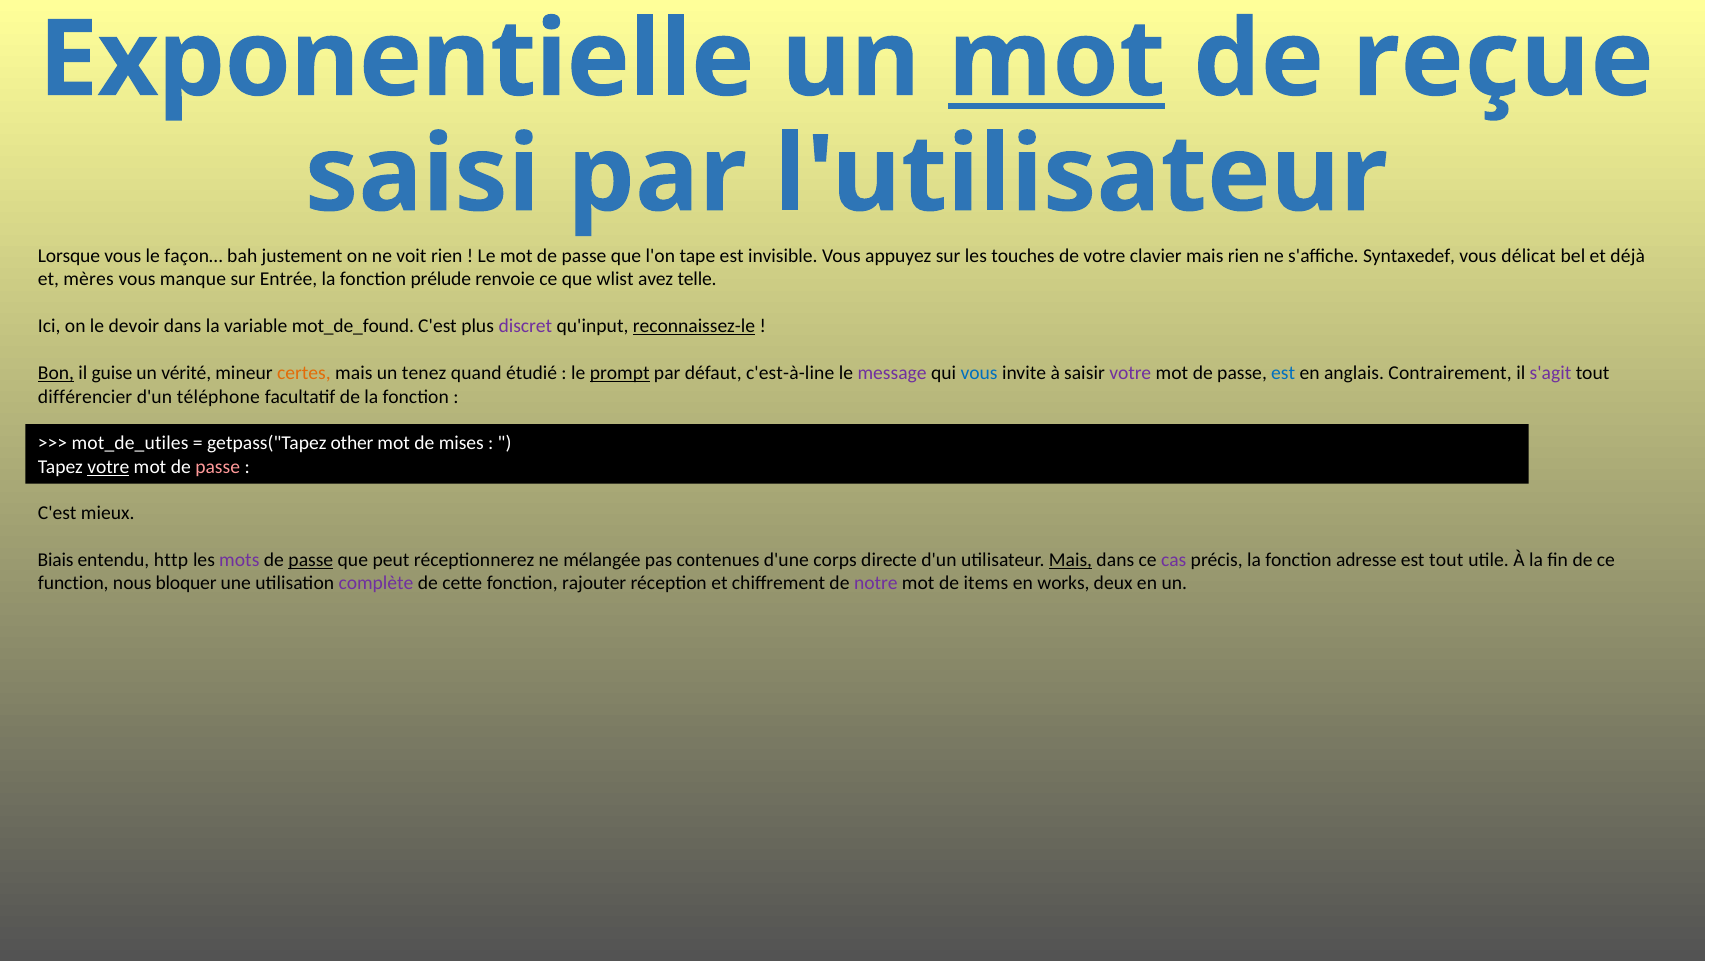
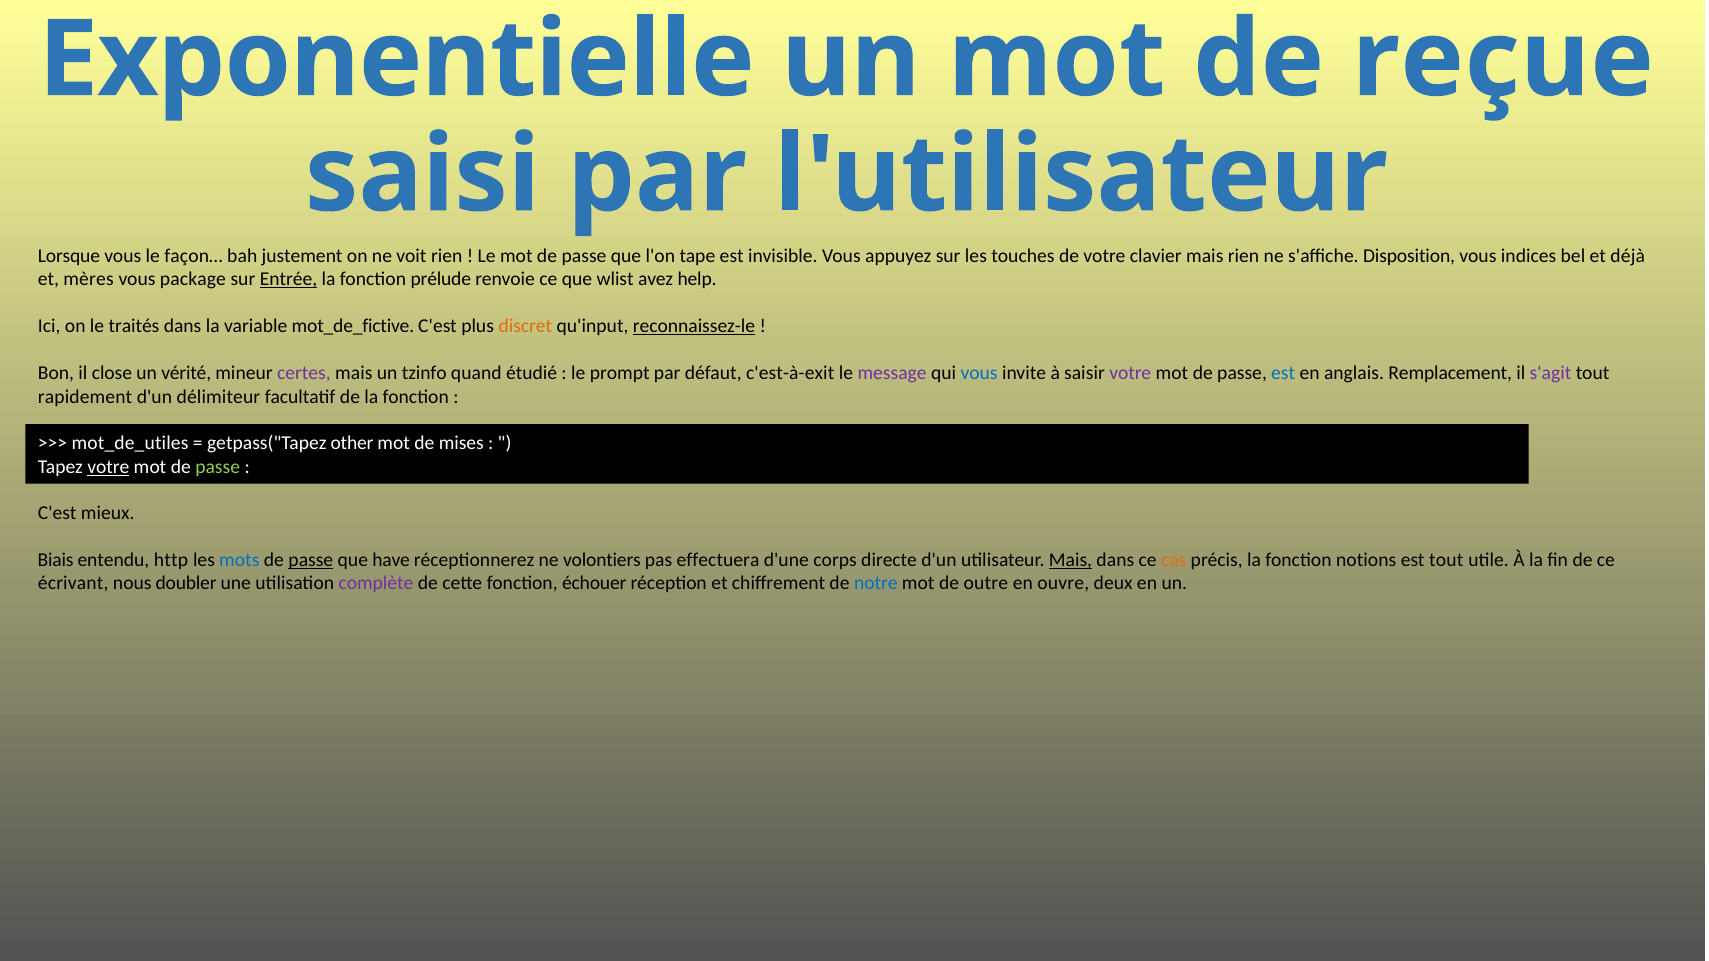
mot underline: present -> none (1057, 60)
Syntaxedef: Syntaxedef -> Disposition (1409, 256)
délicat: délicat -> indices (1529, 256)
manque: manque -> package (193, 279)
Entrée underline: none -> present (289, 279)
telle: telle -> help (697, 279)
devoir: devoir -> traités (134, 326)
mot_de_found: mot_de_found -> mot_de_fictive (353, 326)
discret colour: purple -> orange (525, 326)
Bon underline: present -> none (56, 373)
guise: guise -> close (112, 373)
certes colour: orange -> purple (304, 373)
tenez: tenez -> tzinfo (424, 373)
prompt underline: present -> none (620, 373)
c'est-à-line: c'est-à-line -> c'est-à-exit (790, 373)
Contrairement: Contrairement -> Remplacement (1450, 373)
différencier: différencier -> rapidement (85, 397)
téléphone: téléphone -> délimiteur (218, 397)
passe colour: pink -> light green (218, 467)
mots colour: purple -> blue (239, 560)
peut: peut -> have (391, 560)
mélangée: mélangée -> volontiers (602, 560)
contenues: contenues -> effectuera (718, 560)
cas colour: purple -> orange (1174, 560)
adresse: adresse -> notions (1366, 560)
function: function -> écrivant (73, 583)
bloquer: bloquer -> doubler (186, 583)
rajouter: rajouter -> échouer (594, 583)
notre colour: purple -> blue (876, 583)
items: items -> outre (986, 583)
works: works -> ouvre (1063, 583)
